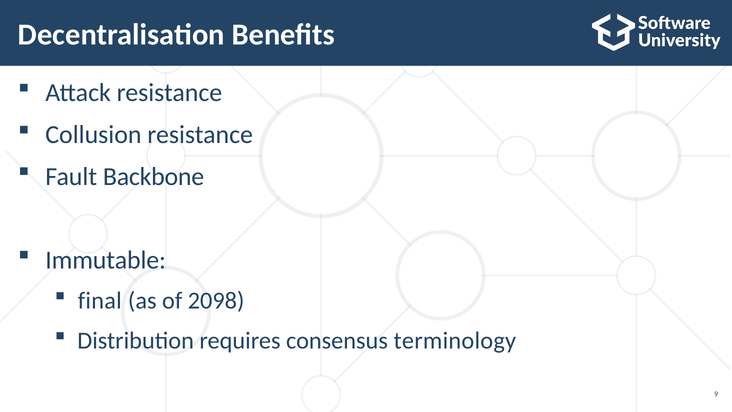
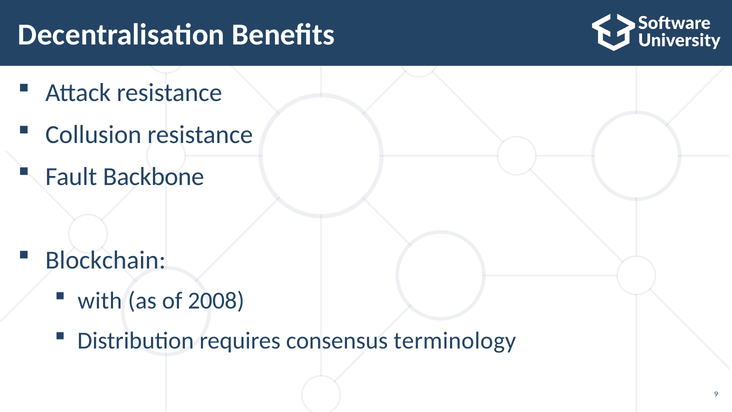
Immutable: Immutable -> Blockchain (106, 260)
final: final -> with (100, 301)
2098: 2098 -> 2008 (216, 301)
